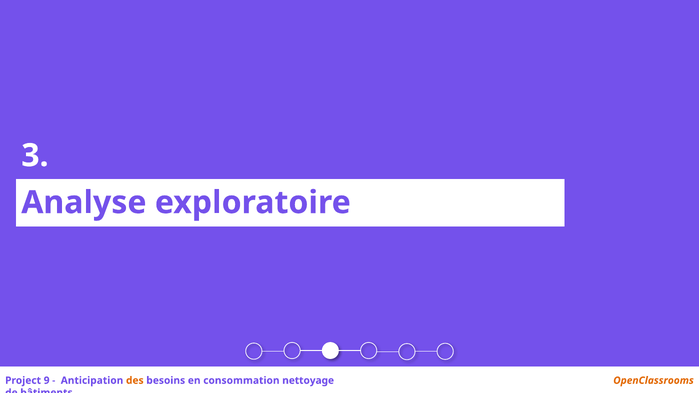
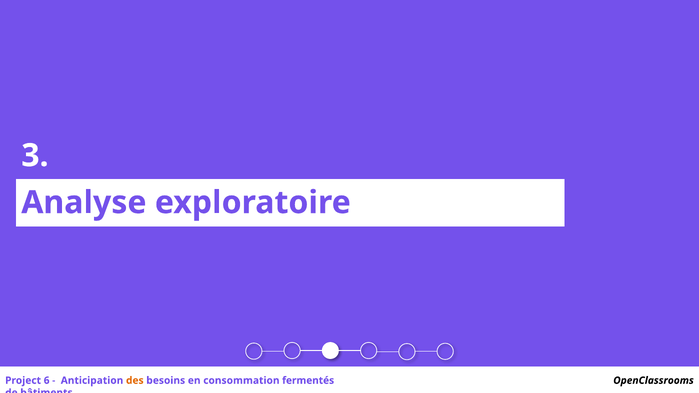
9: 9 -> 6 (47, 381)
nettoyage: nettoyage -> fermentés (308, 381)
OpenClassrooms colour: orange -> black (654, 381)
